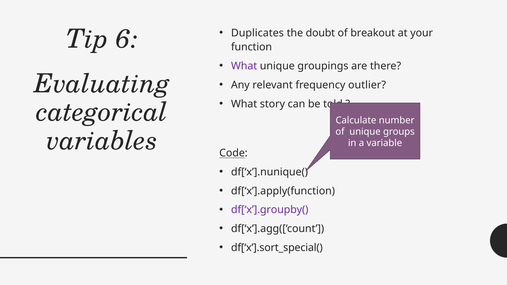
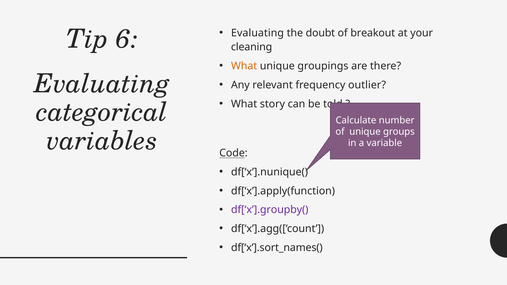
Duplicates: Duplicates -> Evaluating (257, 33)
function: function -> cleaning (252, 47)
What colour: purple -> orange (244, 66)
df[‘x’].sort_special(: df[‘x’].sort_special( -> df[‘x’].sort_names( (277, 248)
